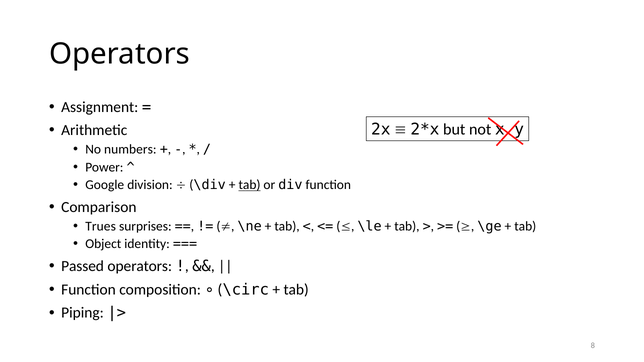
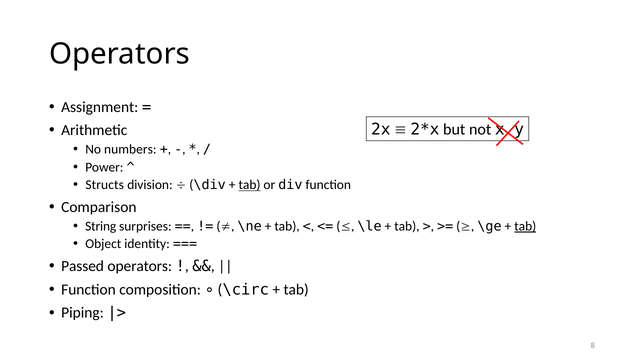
Google: Google -> Structs (105, 185)
Trues: Trues -> String (101, 226)
tab underline: none -> present (525, 226)
